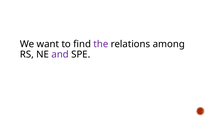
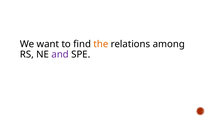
the colour: purple -> orange (101, 44)
